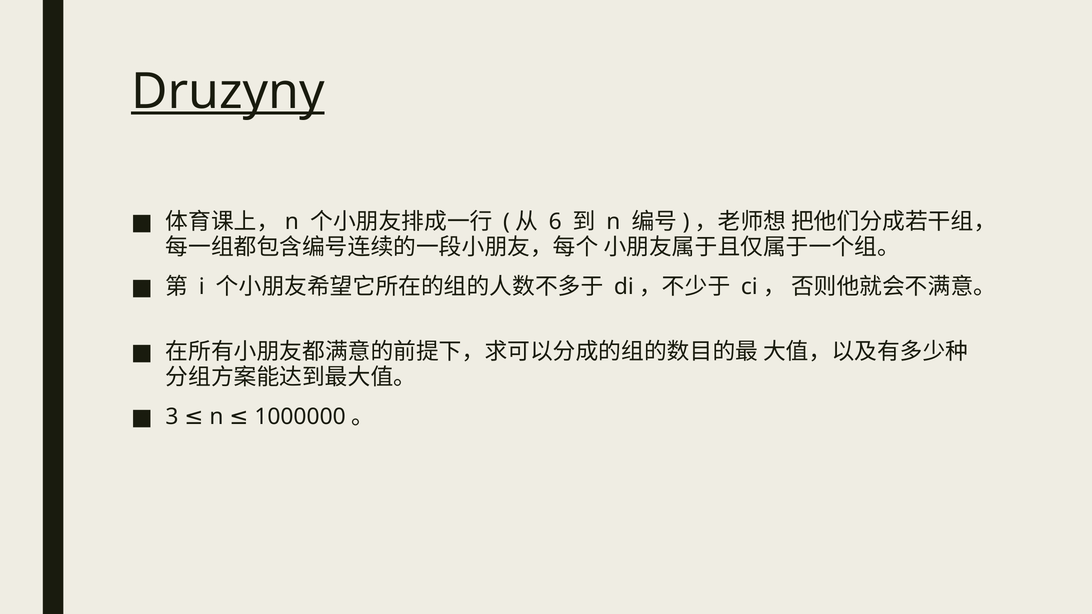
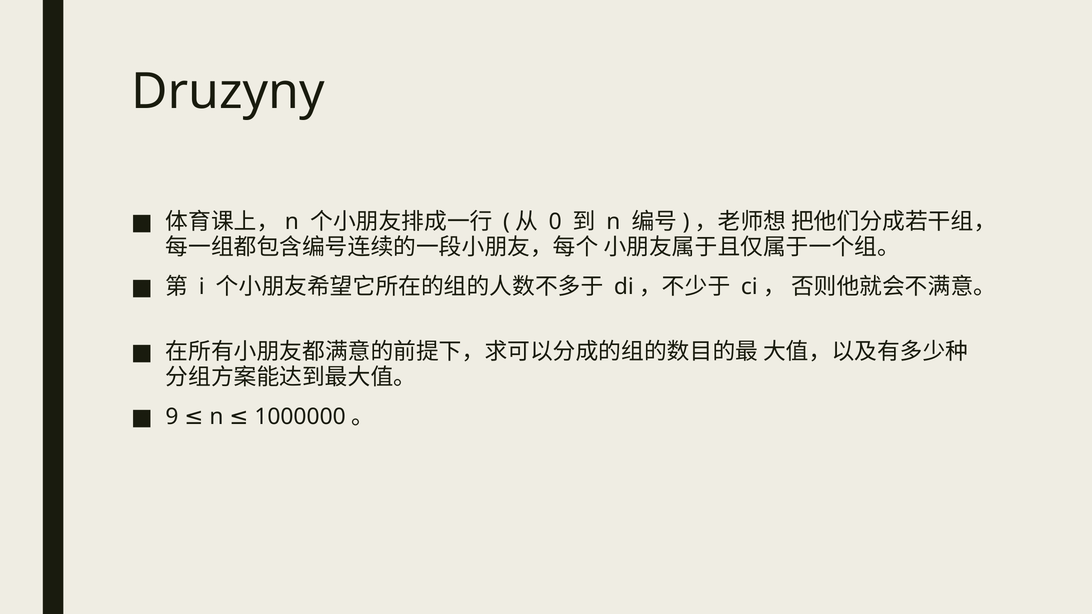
Druzyny underline: present -> none (228, 92)
6: 6 -> 0 (555, 222)
3: 3 -> 9 (172, 417)
